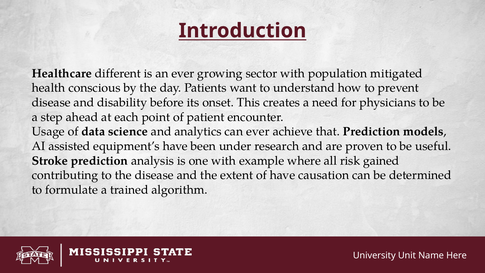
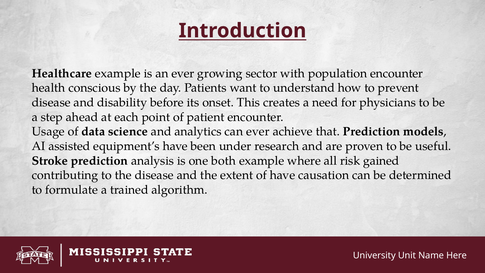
Healthcare different: different -> example (118, 73)
population mitigated: mitigated -> encounter (397, 73)
one with: with -> both (224, 161)
